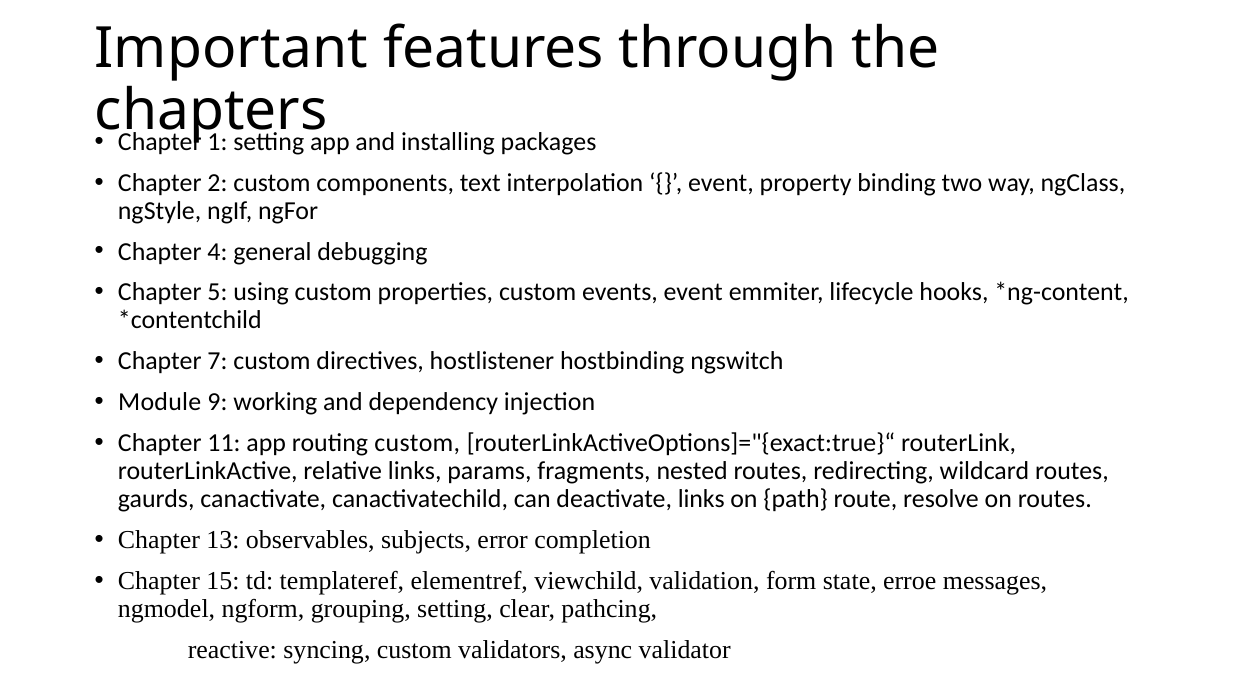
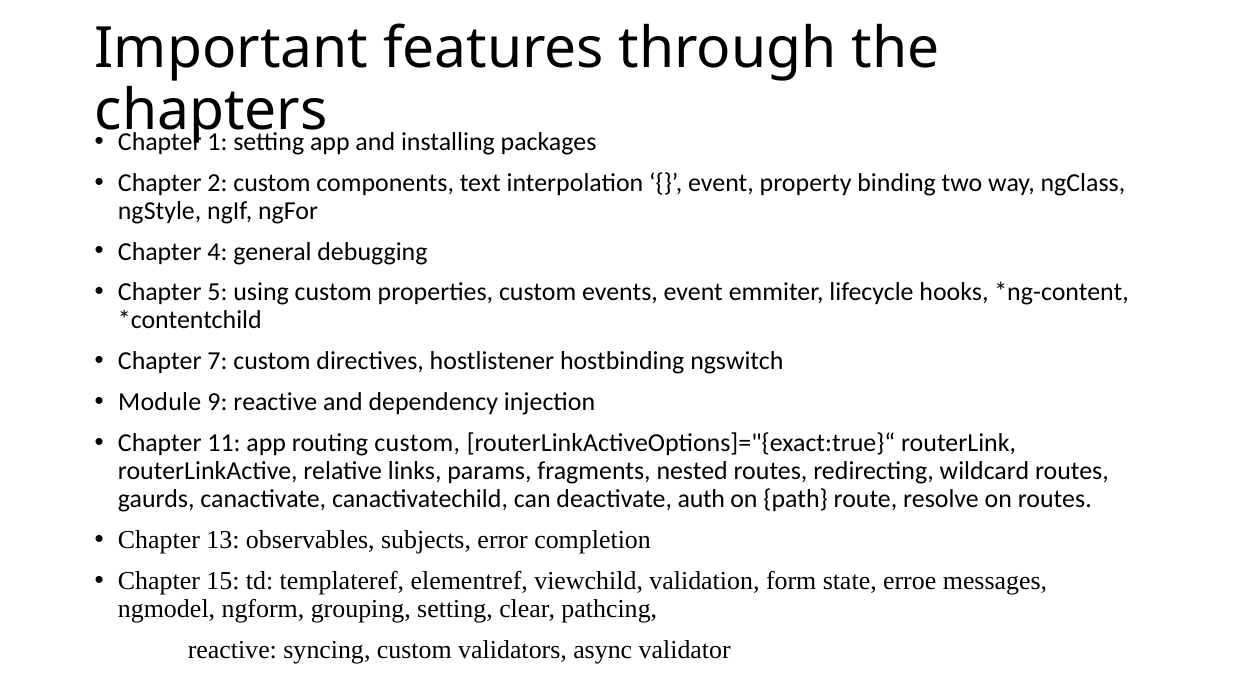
9 working: working -> reactive (275, 402)
deactivate links: links -> auth (701, 499)
